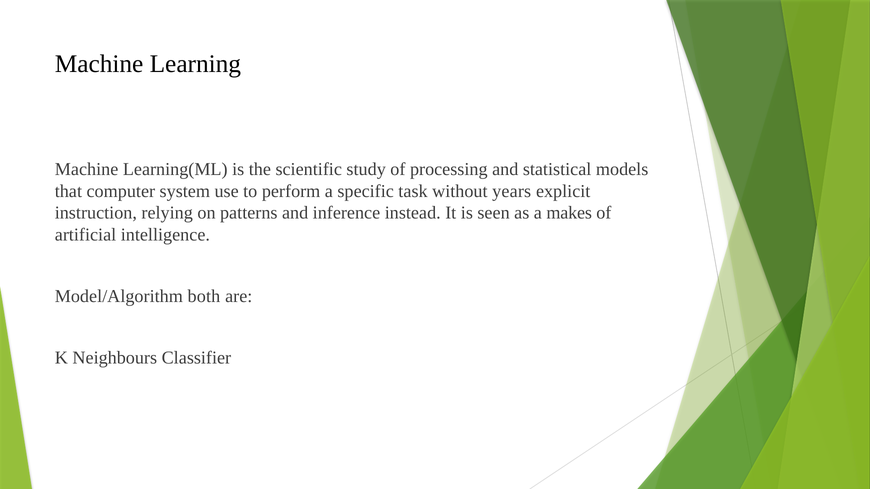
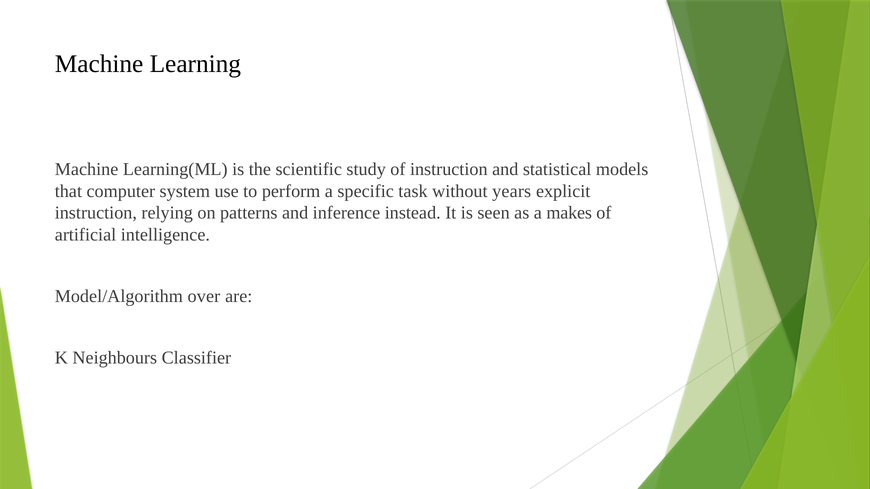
of processing: processing -> instruction (449, 170)
both: both -> over (204, 297)
